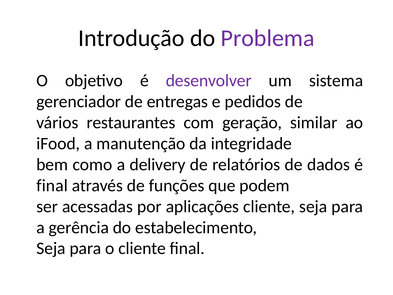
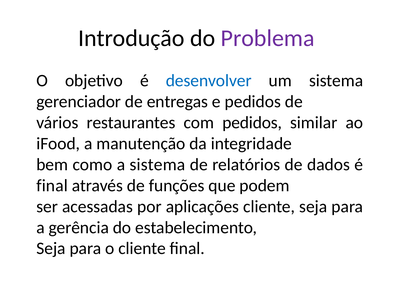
desenvolver colour: purple -> blue (209, 81)
com geração: geração -> pedidos (252, 122)
a delivery: delivery -> sistema (157, 164)
